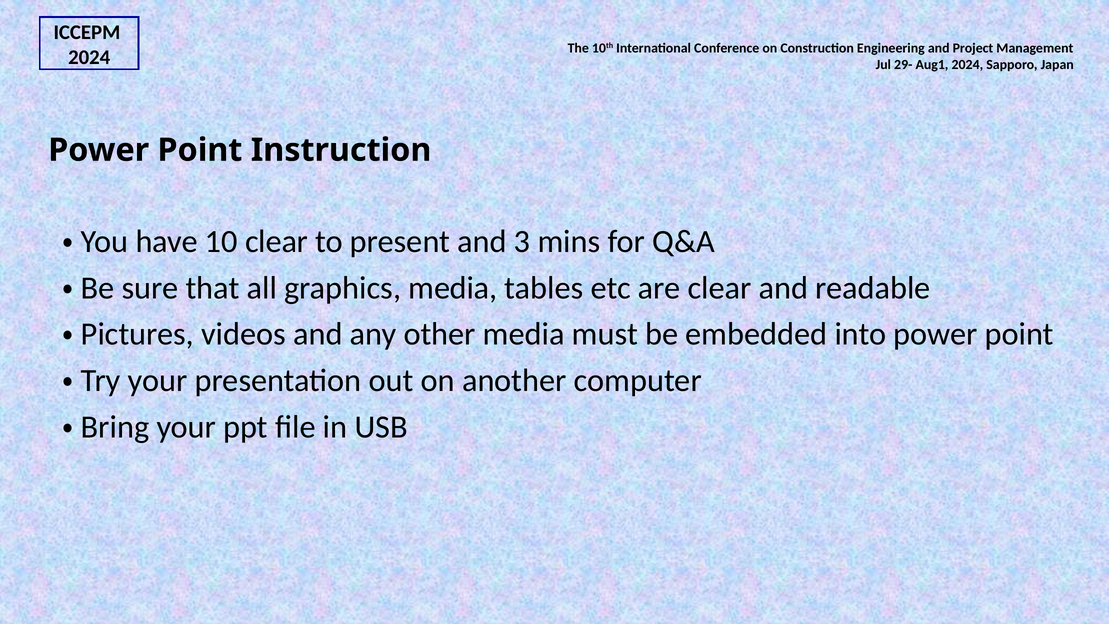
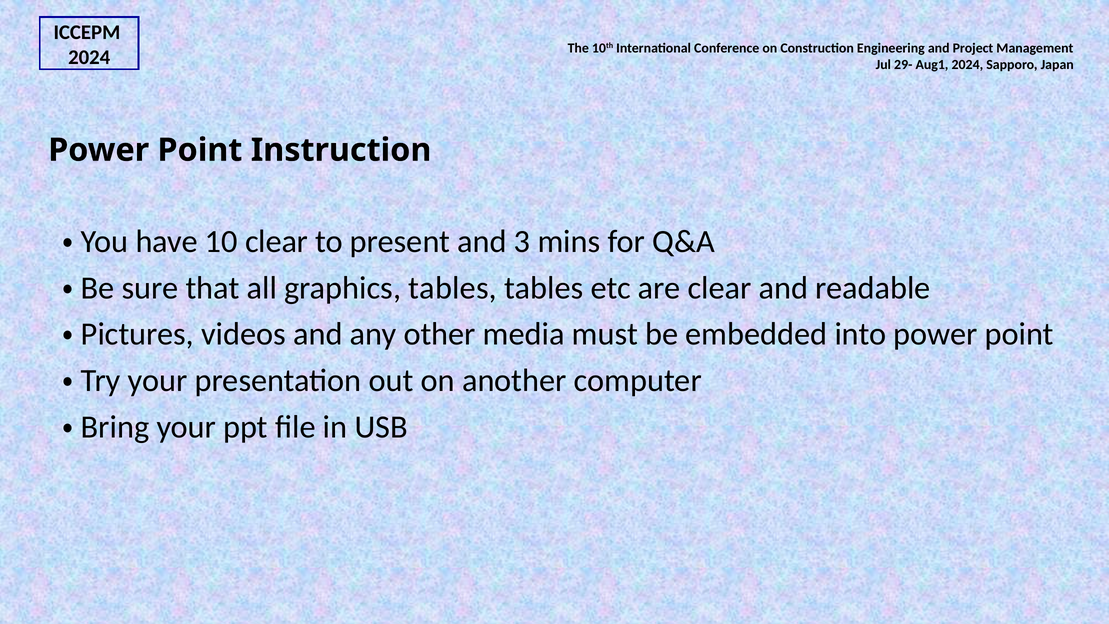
graphics media: media -> tables (453, 288)
